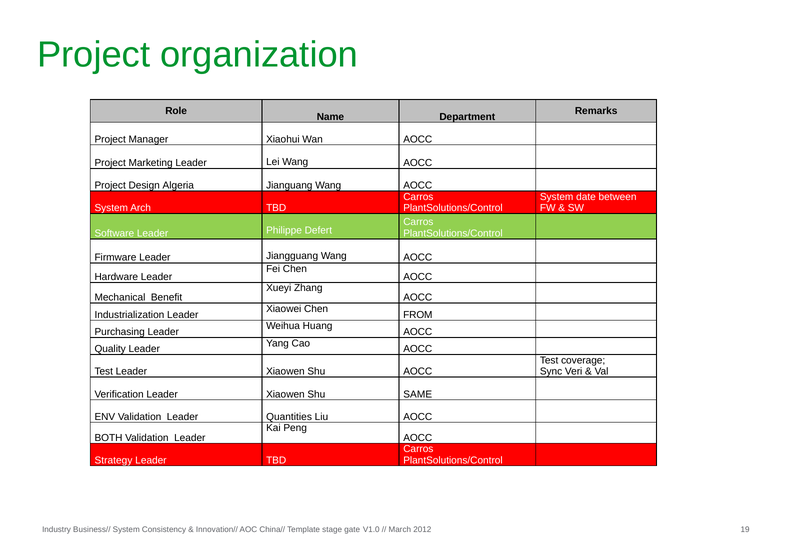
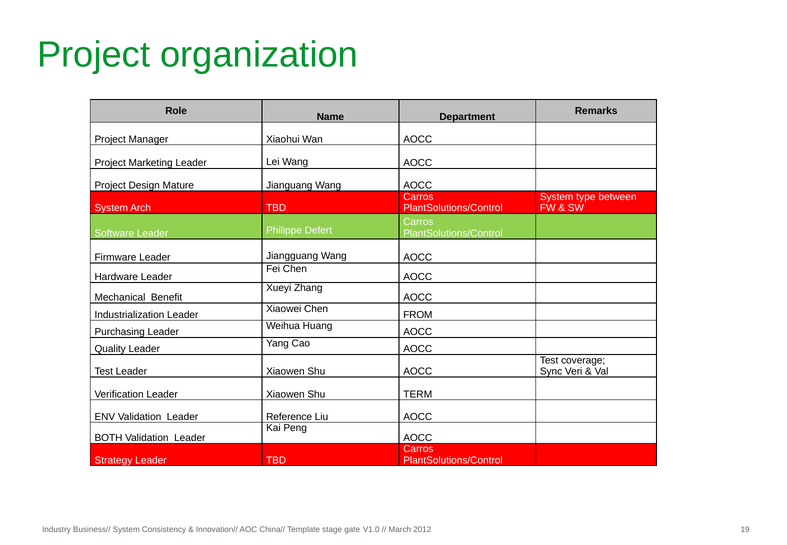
Algeria: Algeria -> Mature (178, 185)
date: date -> type (586, 197)
SAME: SAME -> TERM (418, 394)
Quantities: Quantities -> Reference (289, 417)
